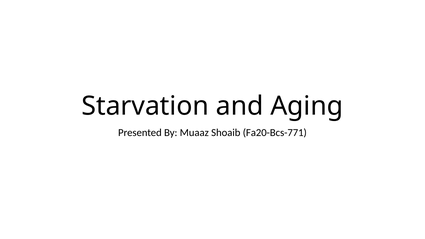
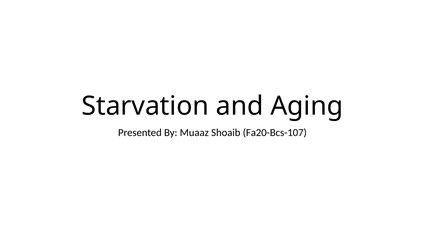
Fa20-Bcs-771: Fa20-Bcs-771 -> Fa20-Bcs-107 (275, 133)
